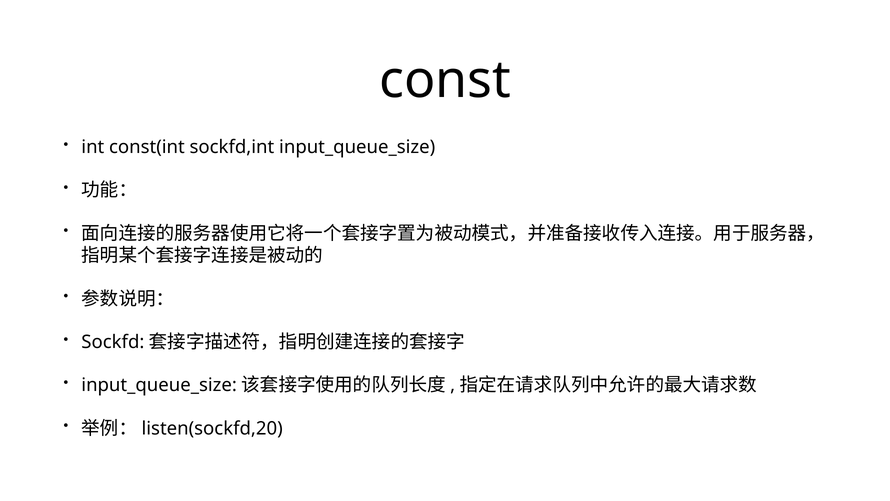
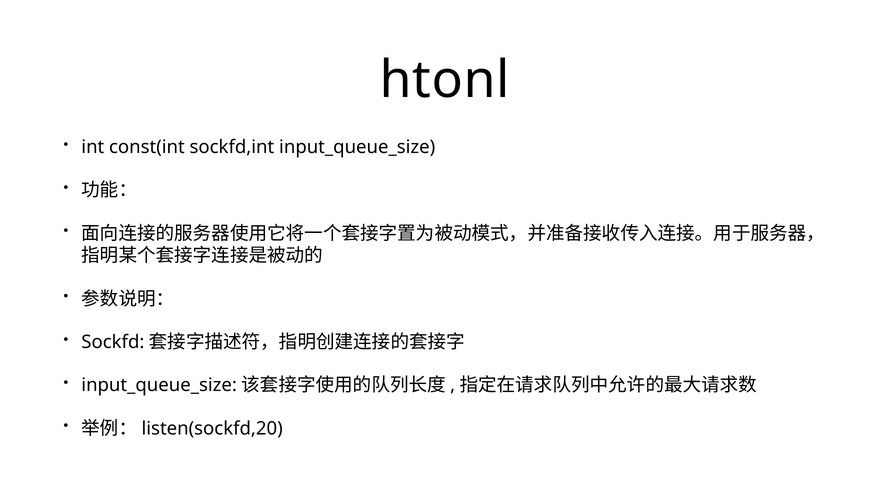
const: const -> htonl (445, 80)
